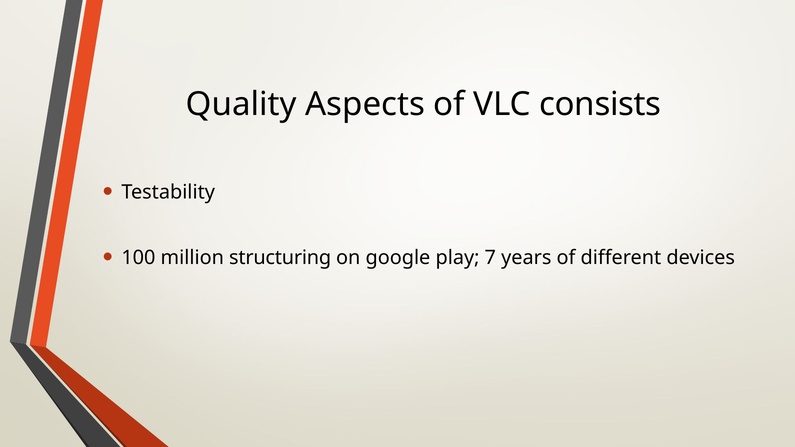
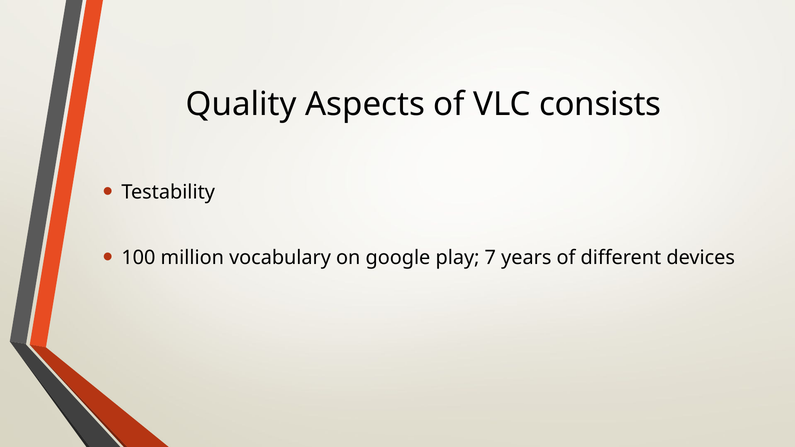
structuring: structuring -> vocabulary (280, 258)
